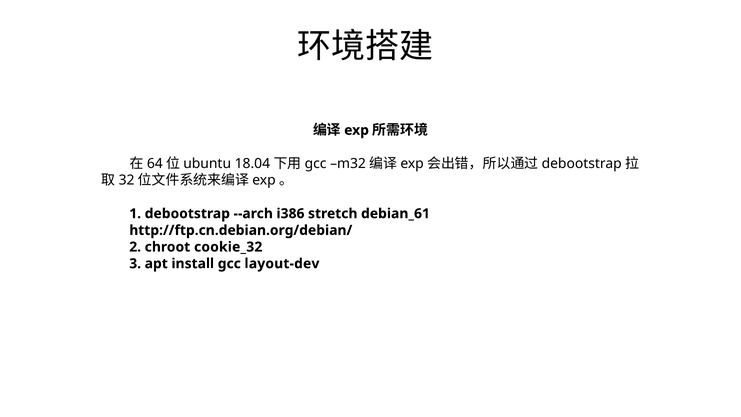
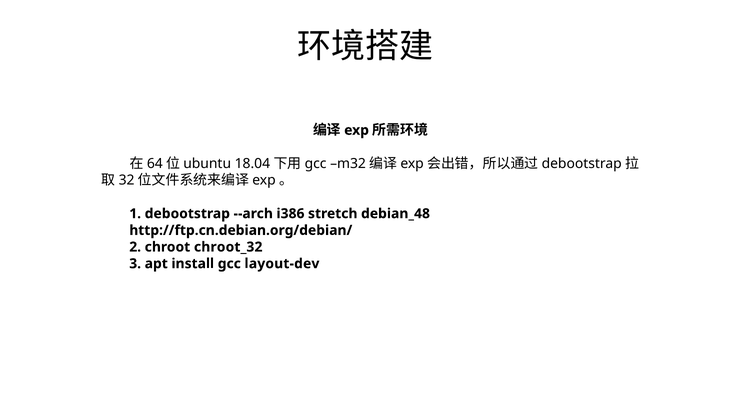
debian_61: debian_61 -> debian_48 (395, 214)
cookie_32: cookie_32 -> chroot_32 (228, 247)
